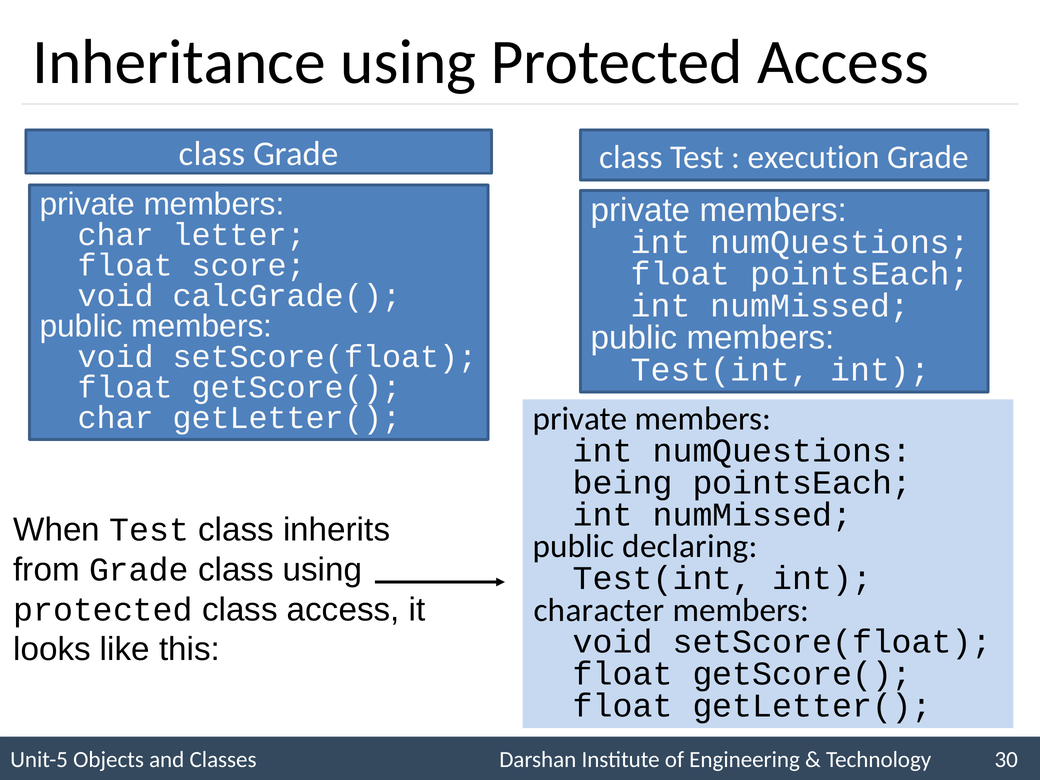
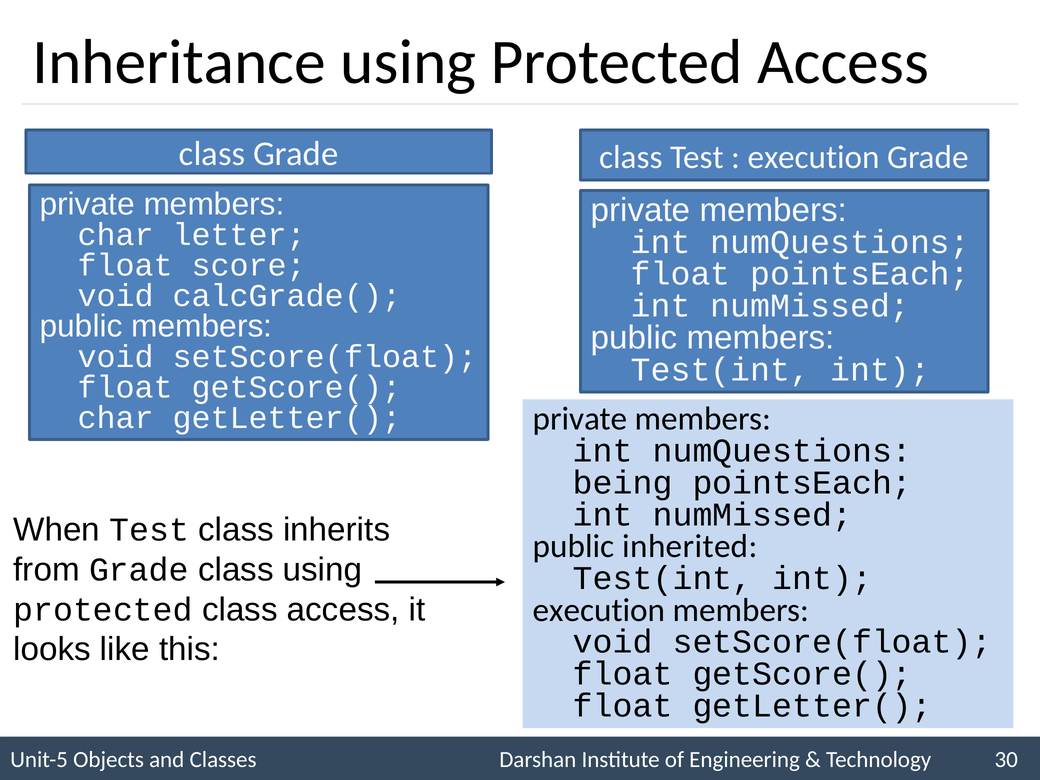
declaring: declaring -> inherited (690, 546)
character: character -> execution (599, 610)
